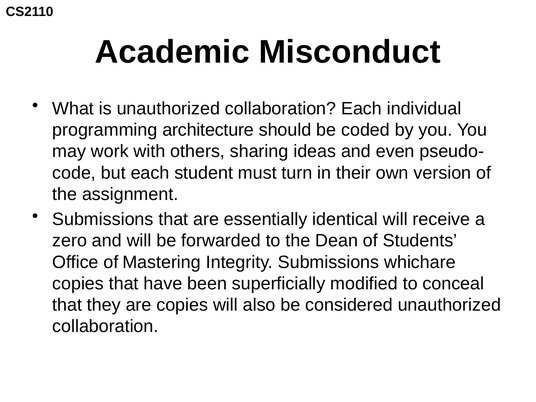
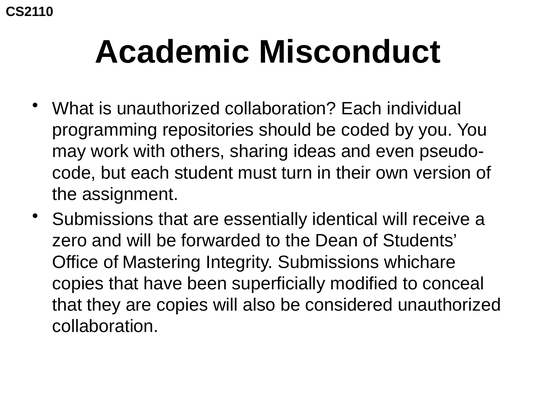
architecture: architecture -> repositories (208, 130)
